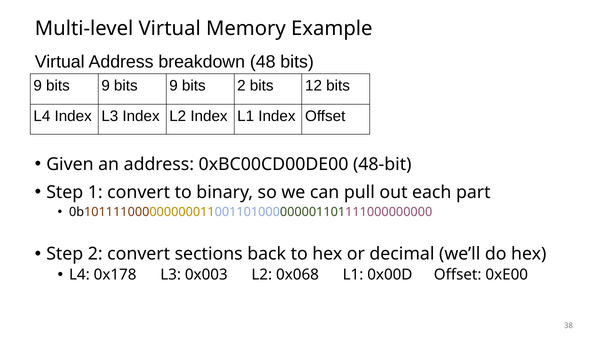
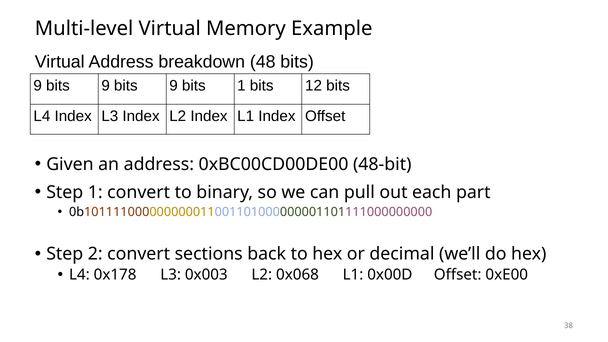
bits 2: 2 -> 1 (241, 86)
